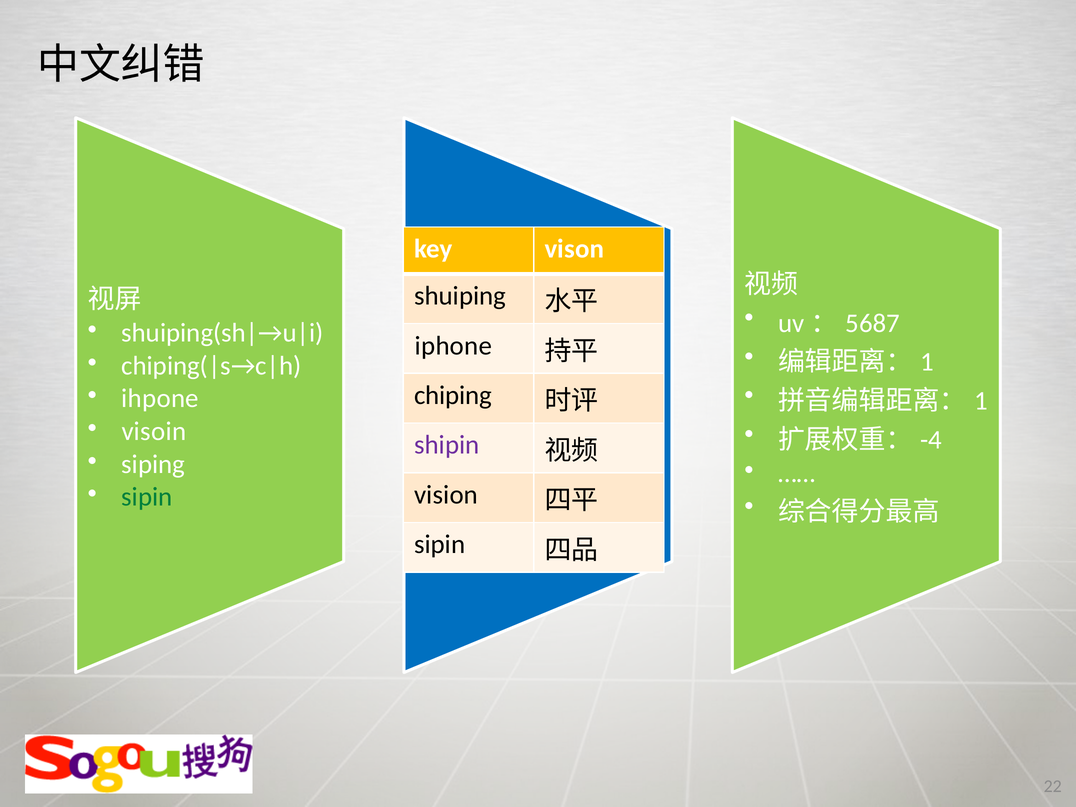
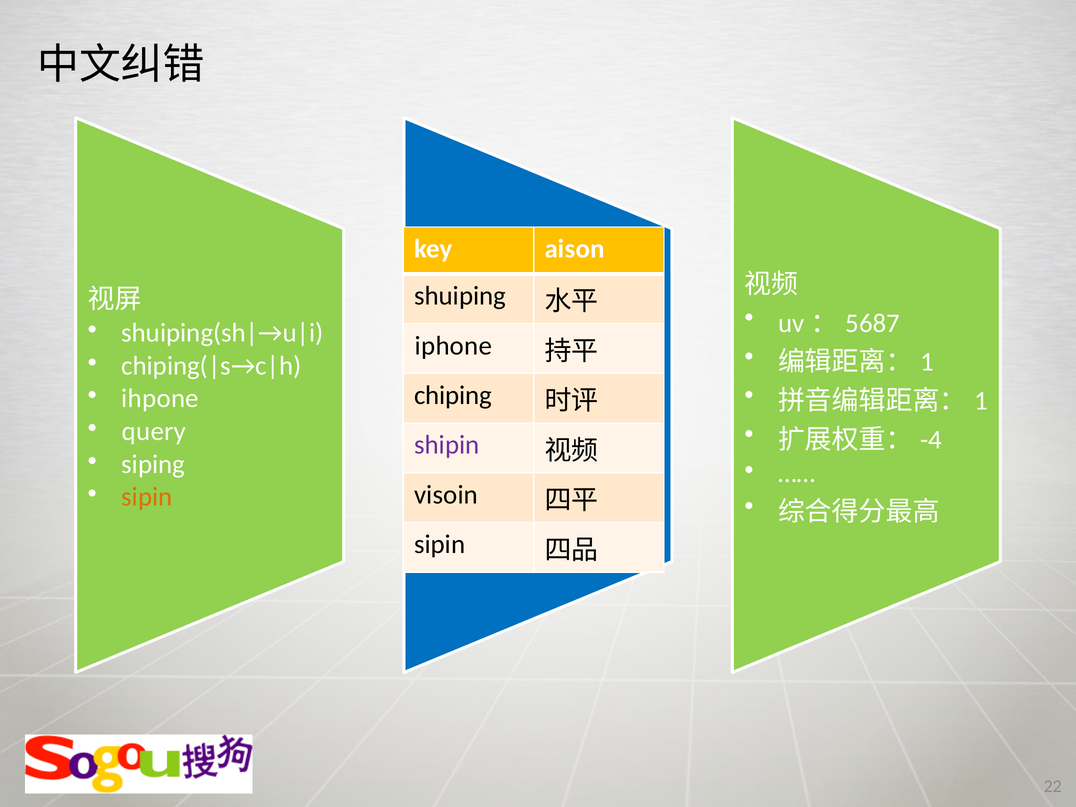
vison: vison -> aison (575, 249)
visoin: visoin -> query (154, 431)
vision: vision -> visoin (446, 495)
sipin colour: green -> orange (147, 497)
